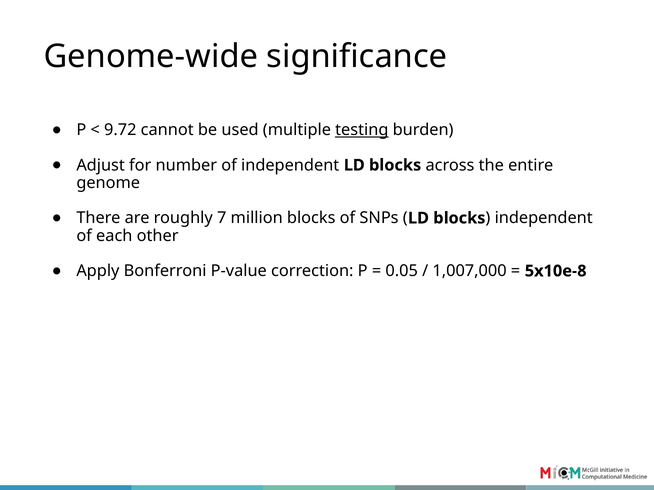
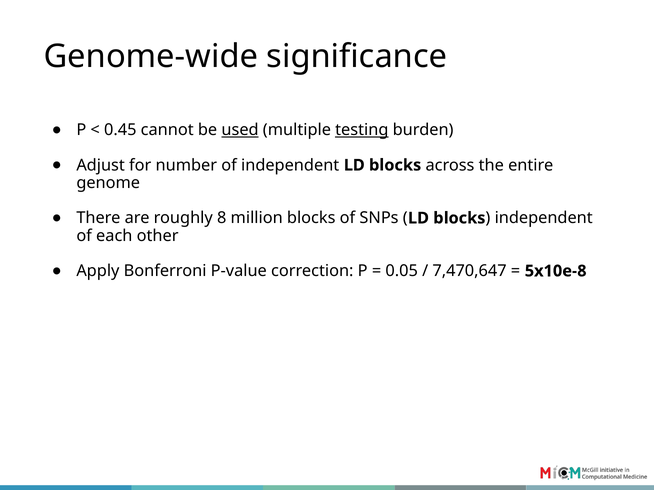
9.72: 9.72 -> 0.45 (120, 130)
used underline: none -> present (240, 130)
7: 7 -> 8 (222, 218)
1,007,000: 1,007,000 -> 7,470,647 (470, 271)
